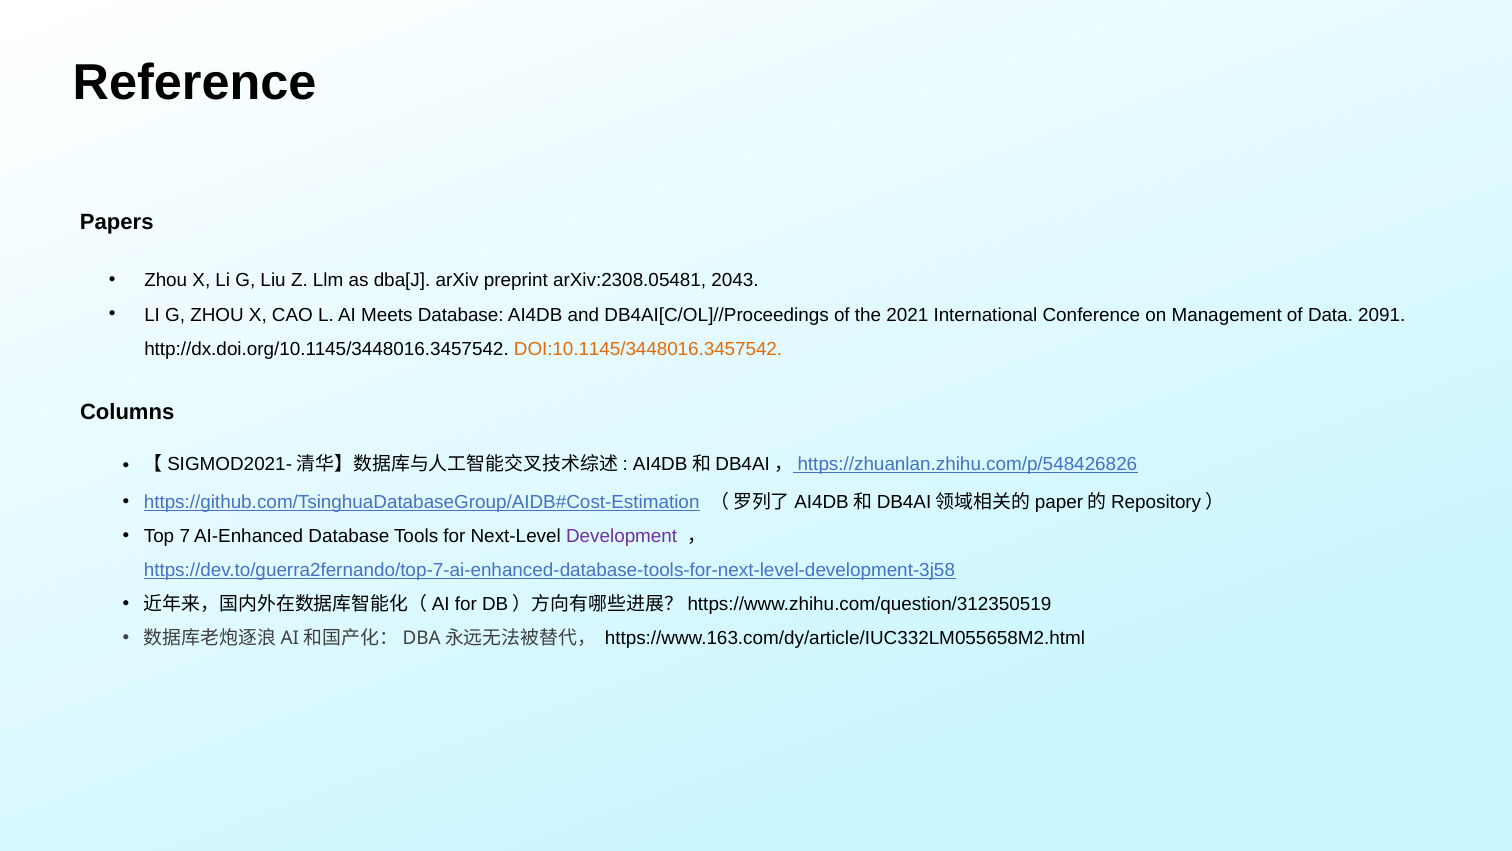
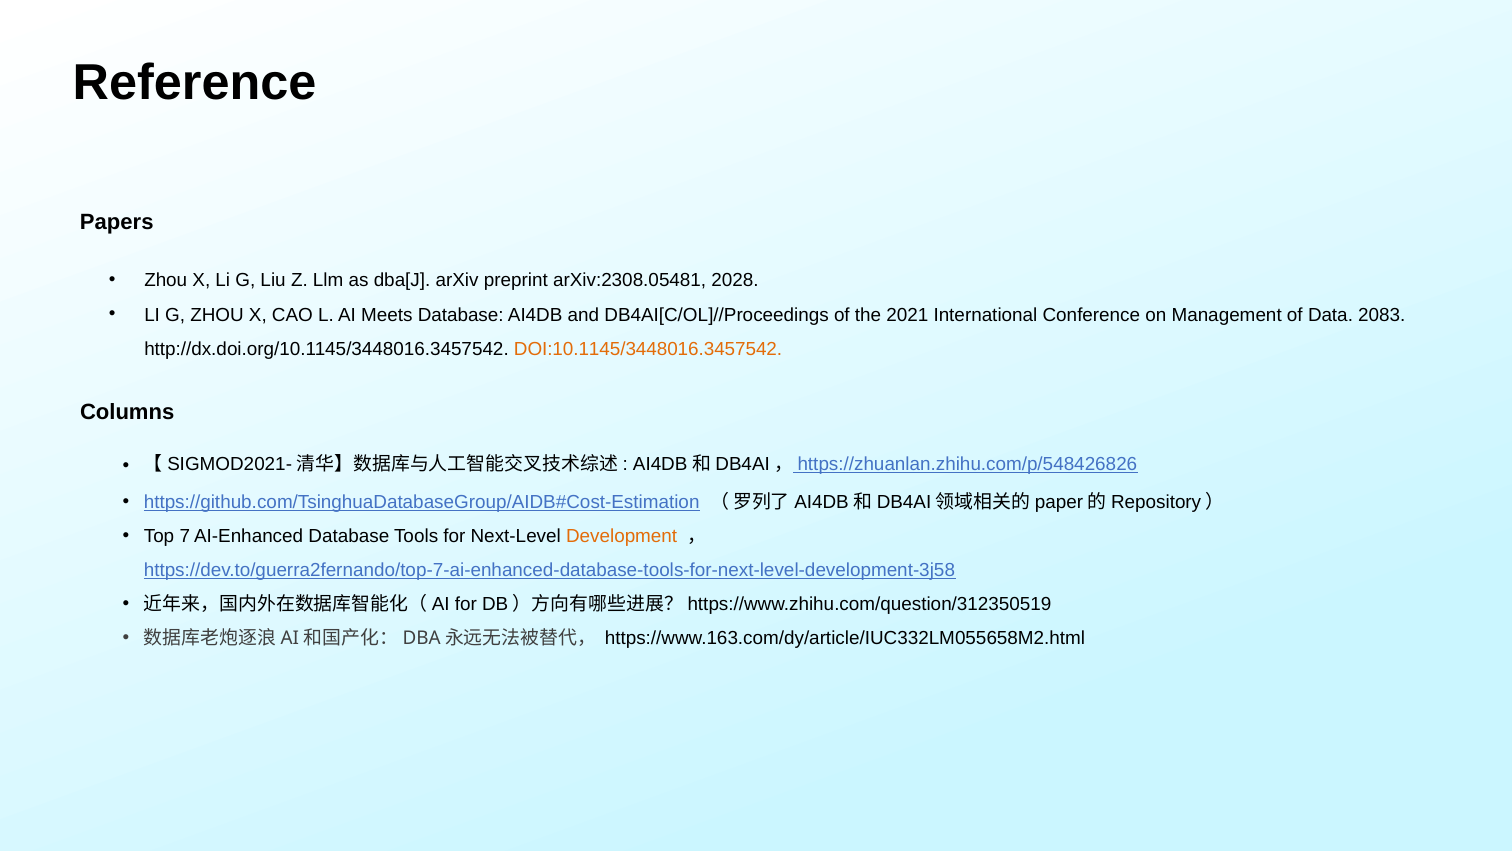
2043: 2043 -> 2028 (735, 281)
2091: 2091 -> 2083 (1382, 315)
Development colour: purple -> orange (622, 536)
